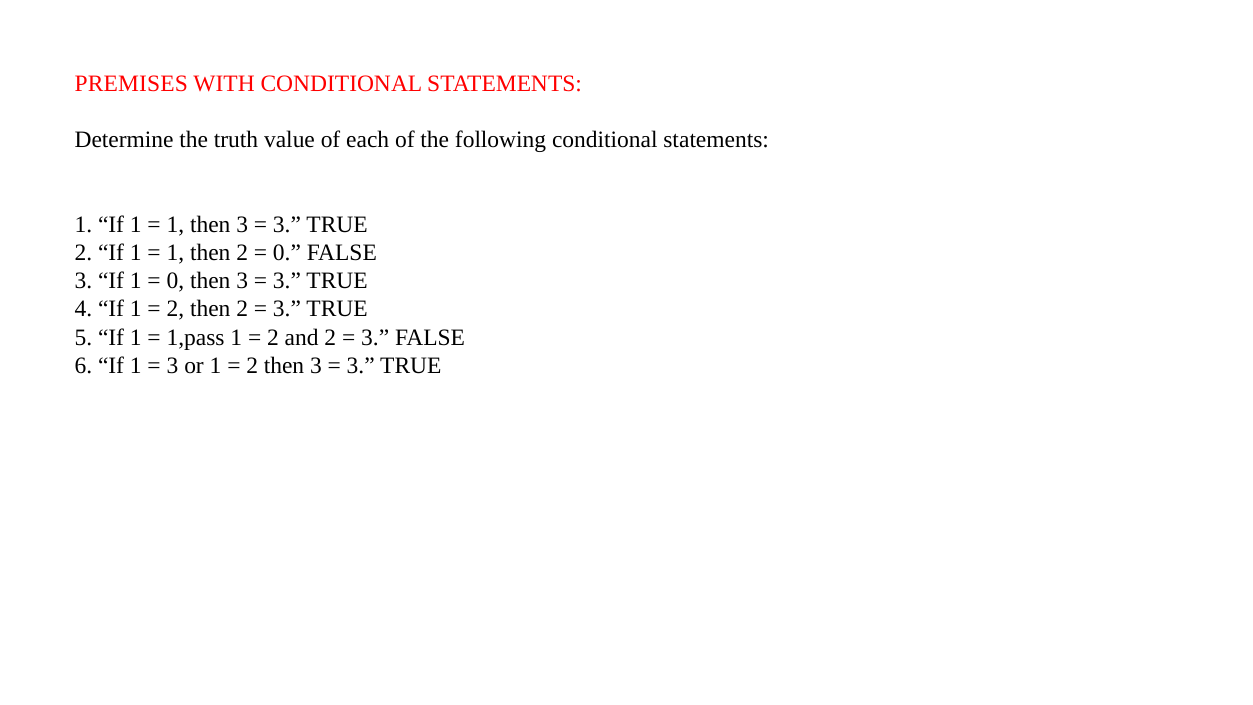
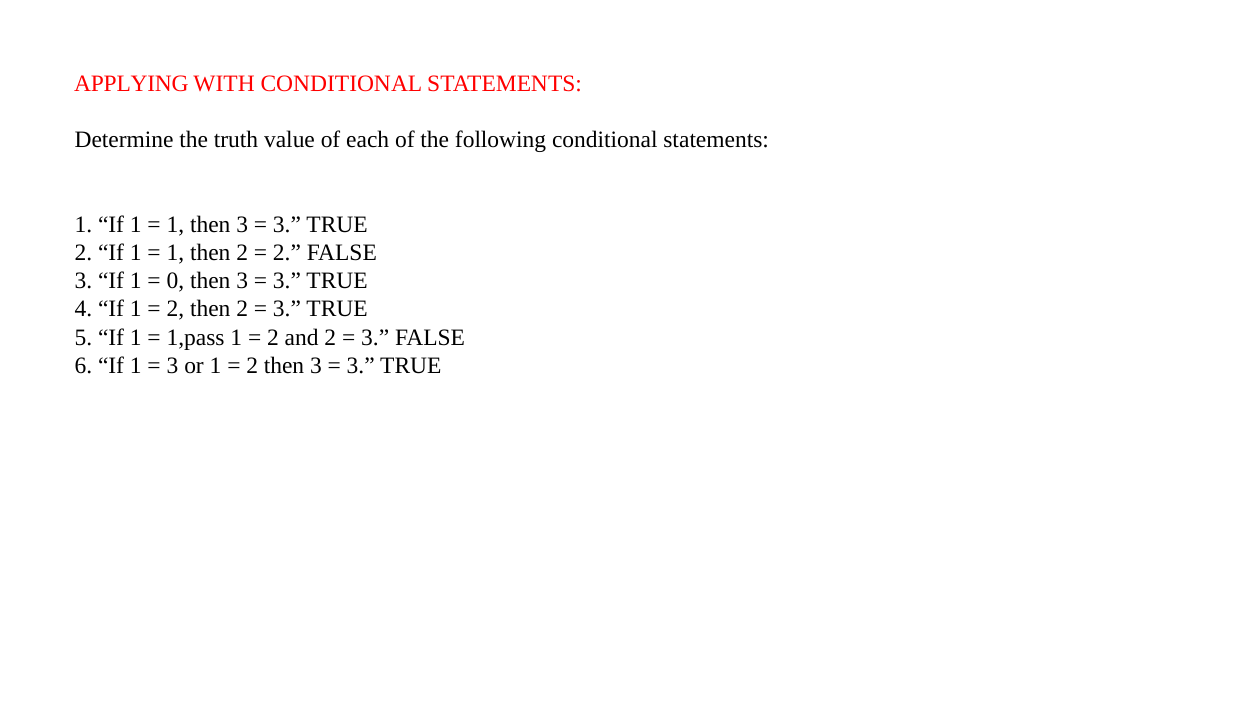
PREMISES: PREMISES -> APPLYING (131, 84)
0: 0 -> 2 (287, 253)
